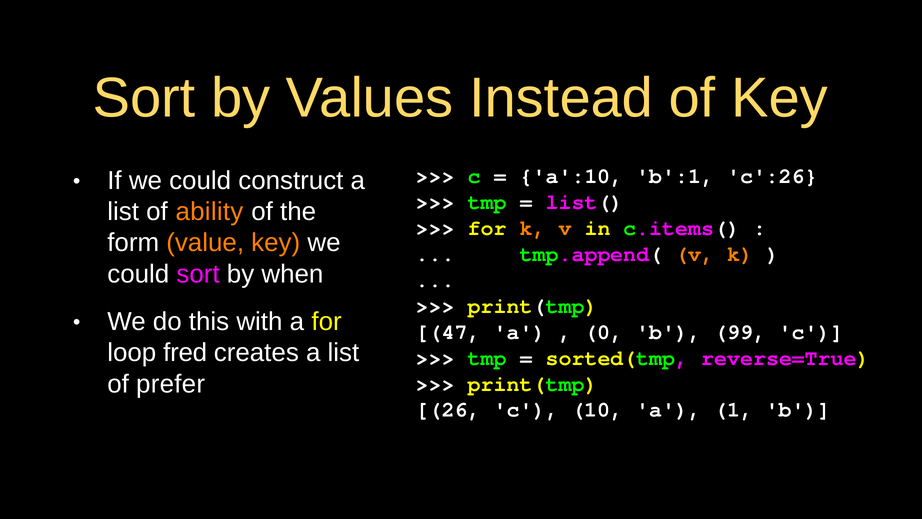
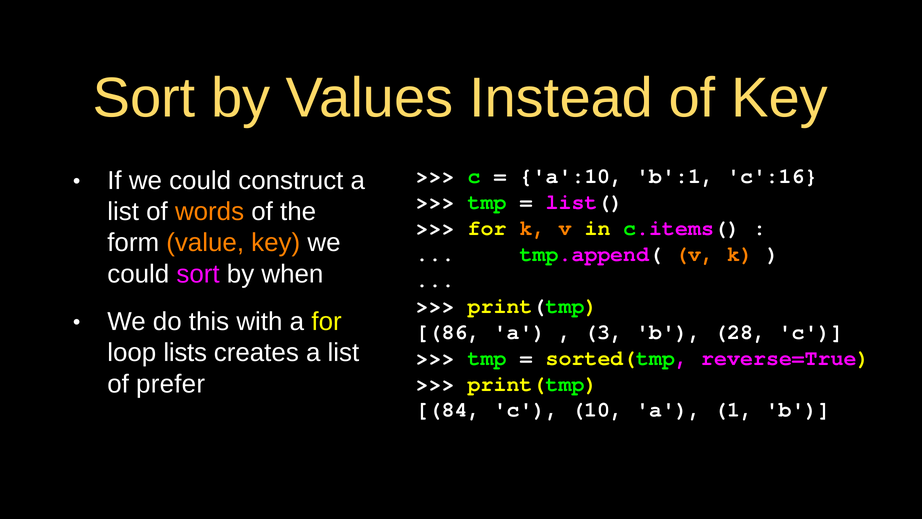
c':26: c':26 -> c':16 (772, 176)
ability: ability -> words (210, 212)
47: 47 -> 86 (448, 332)
0: 0 -> 3 (604, 332)
99: 99 -> 28 (740, 332)
fred: fred -> lists (185, 353)
26: 26 -> 84 (448, 410)
